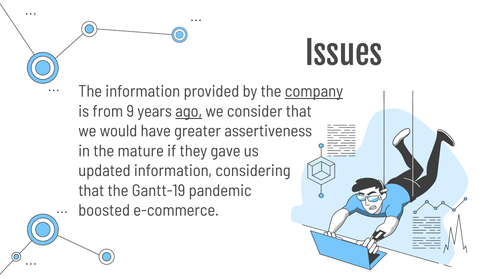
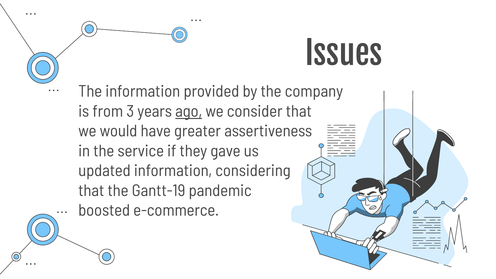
company underline: present -> none (314, 91)
9: 9 -> 3 (130, 111)
mature: mature -> service (141, 151)
